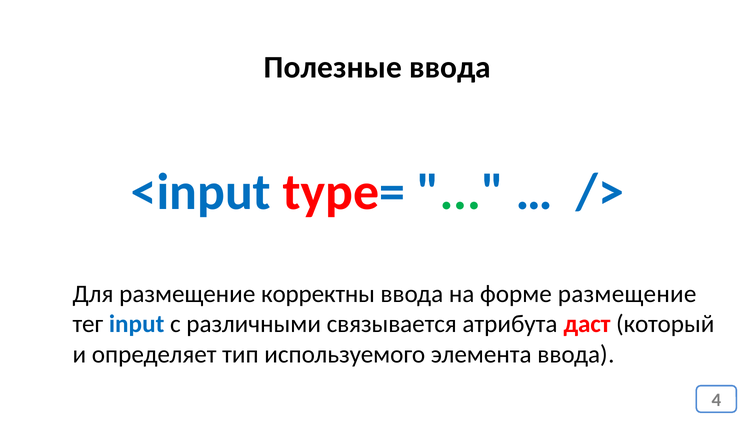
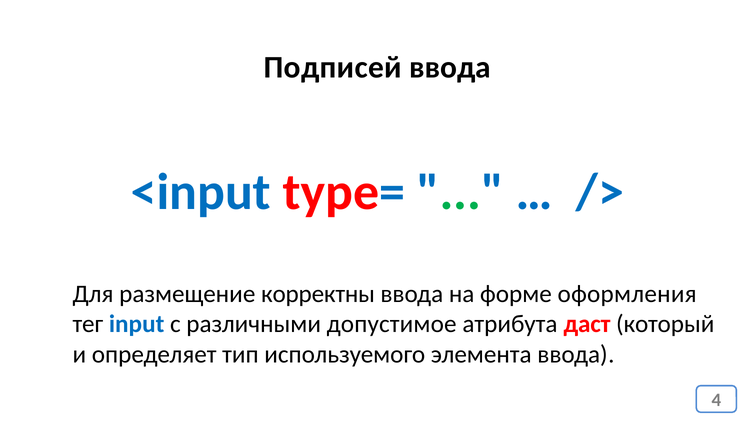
Полезные: Полезные -> Подписей (333, 68)
форме размещение: размещение -> оформления (627, 294)
связывается: связывается -> допустимое (392, 325)
